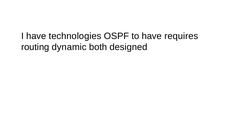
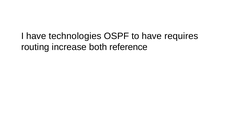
dynamic: dynamic -> increase (69, 47)
designed: designed -> reference (129, 47)
